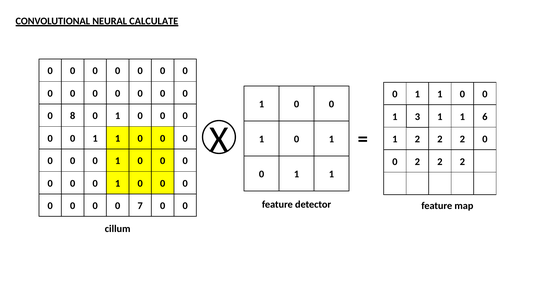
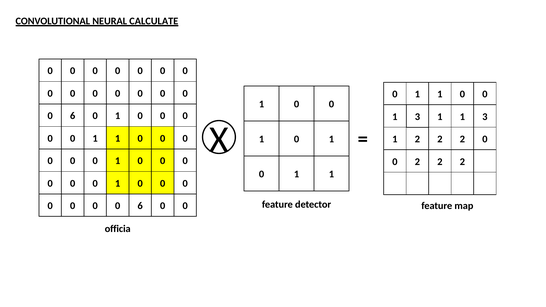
8: 8 -> 6 (73, 116)
1 6: 6 -> 3 (485, 117)
7: 7 -> 6 (140, 206)
cillum: cillum -> officia (118, 229)
